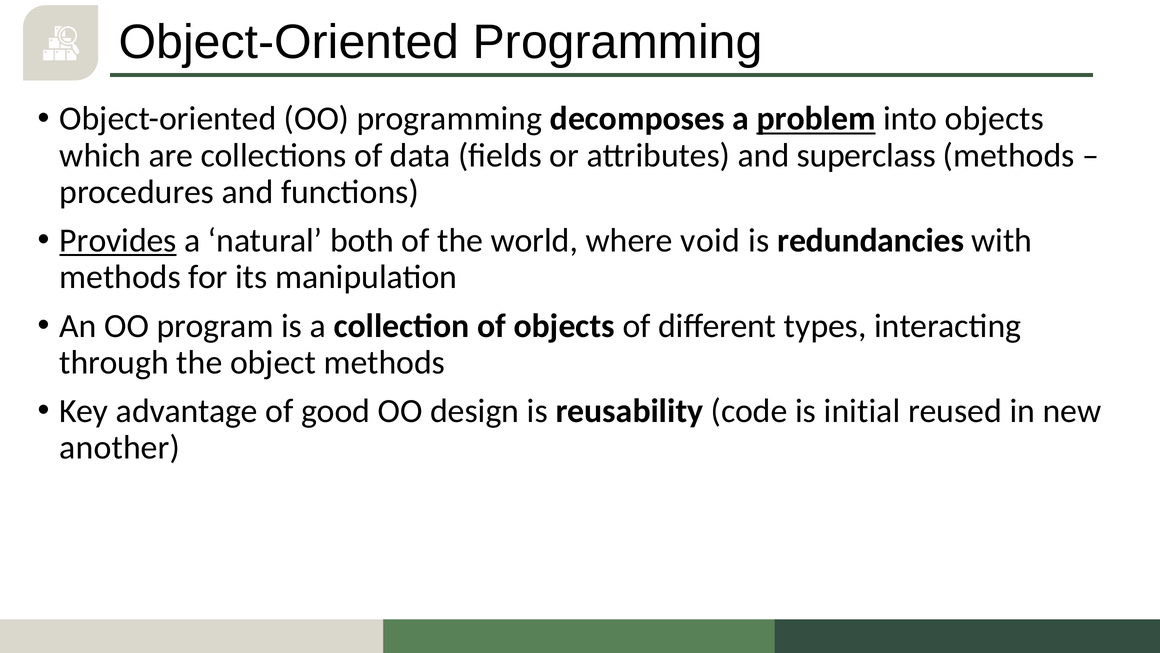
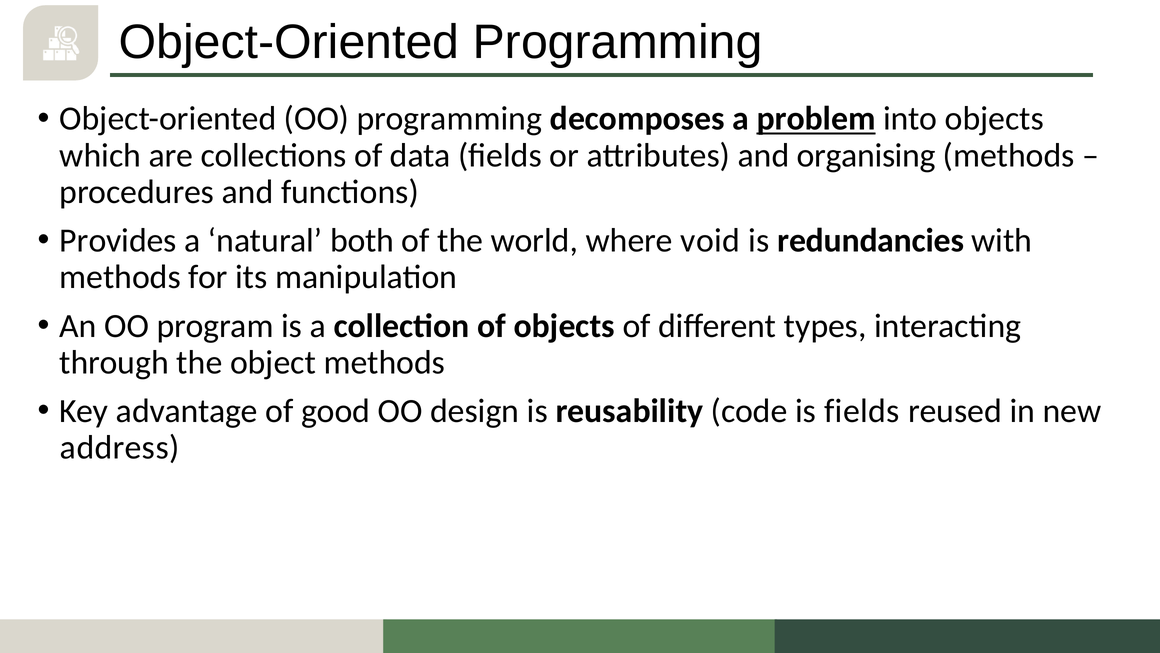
superclass: superclass -> organising (866, 155)
Provides underline: present -> none (118, 240)
is initial: initial -> fields (862, 411)
another: another -> address (120, 447)
